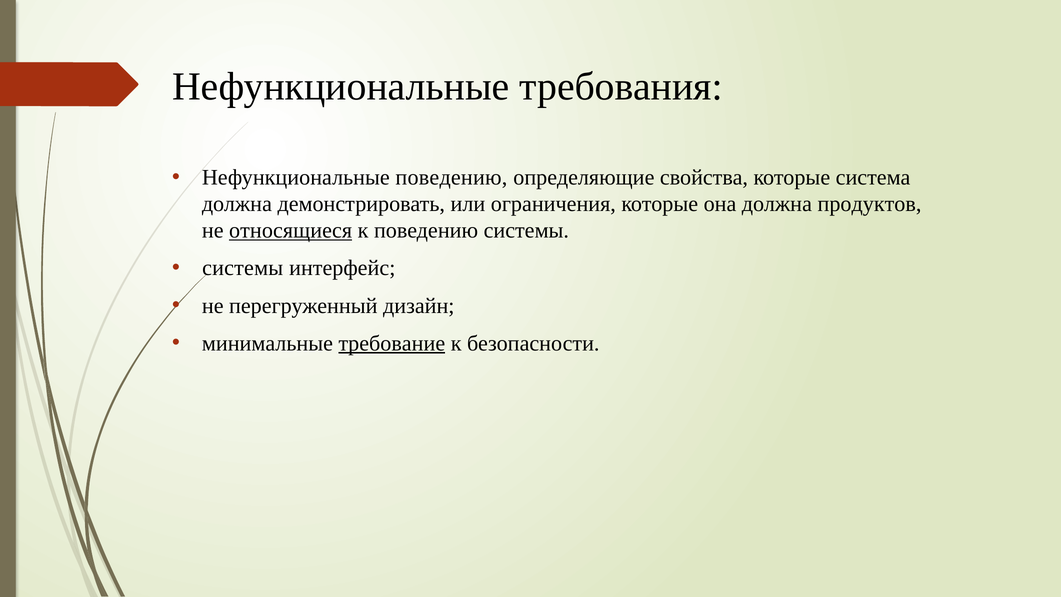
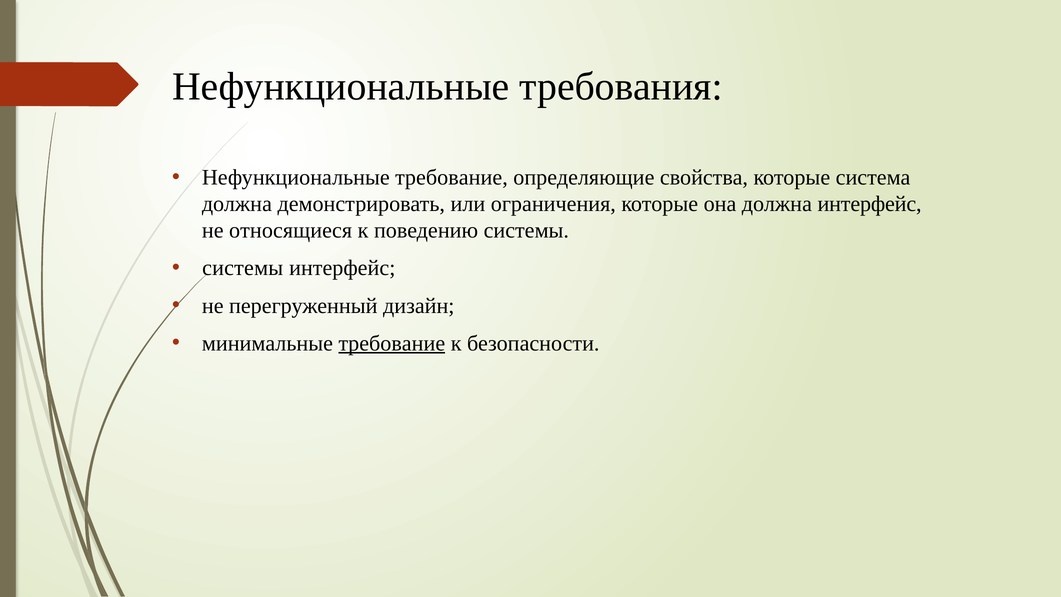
Нефункциональные поведению: поведению -> требование (452, 177)
должна продуктов: продуктов -> интерфейс (870, 204)
относящиеся underline: present -> none (291, 230)
